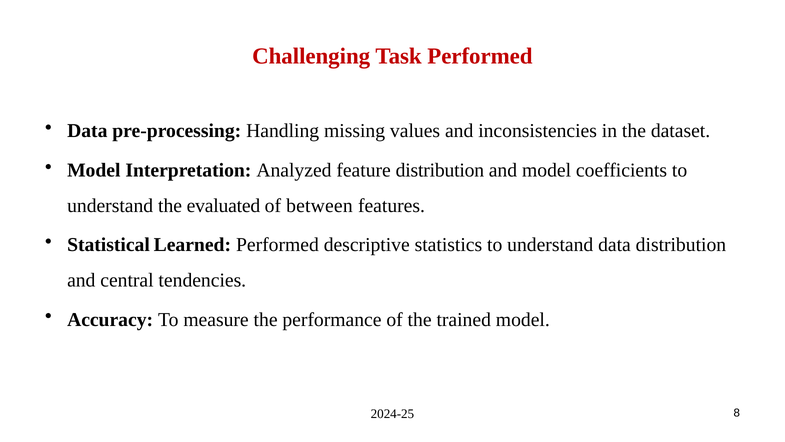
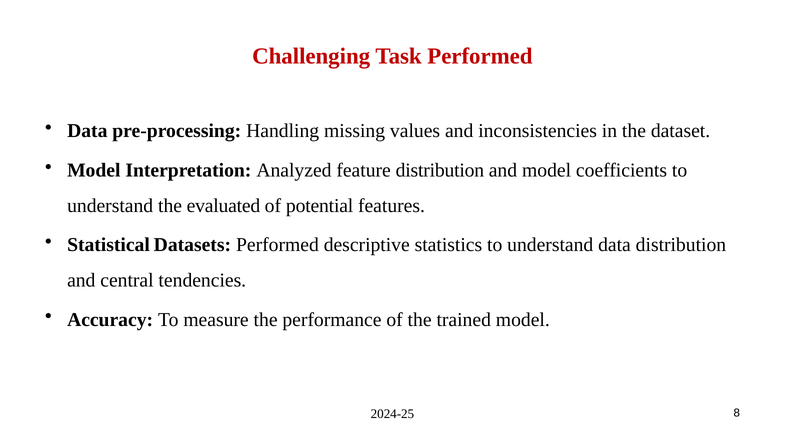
between: between -> potential (320, 205)
Learned: Learned -> Datasets (192, 245)
